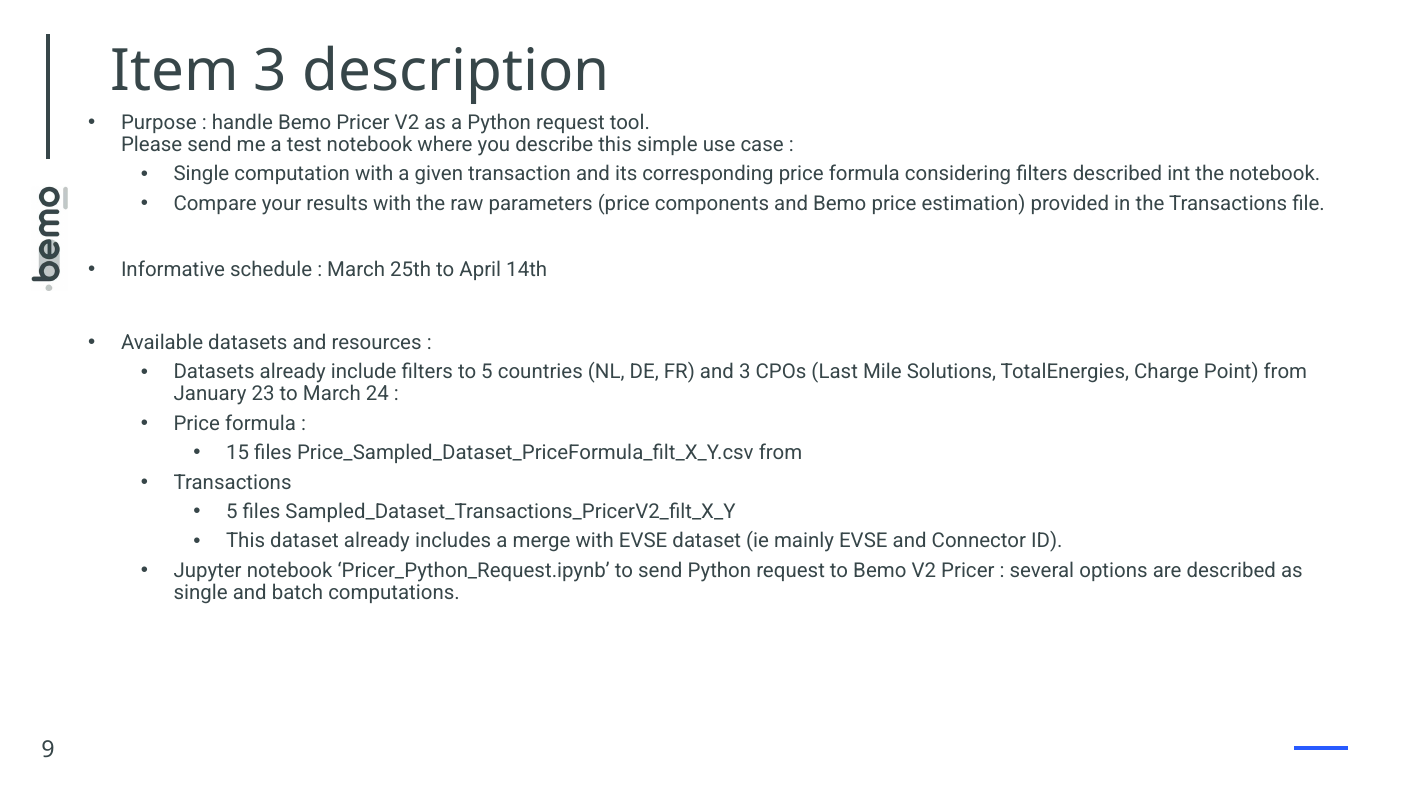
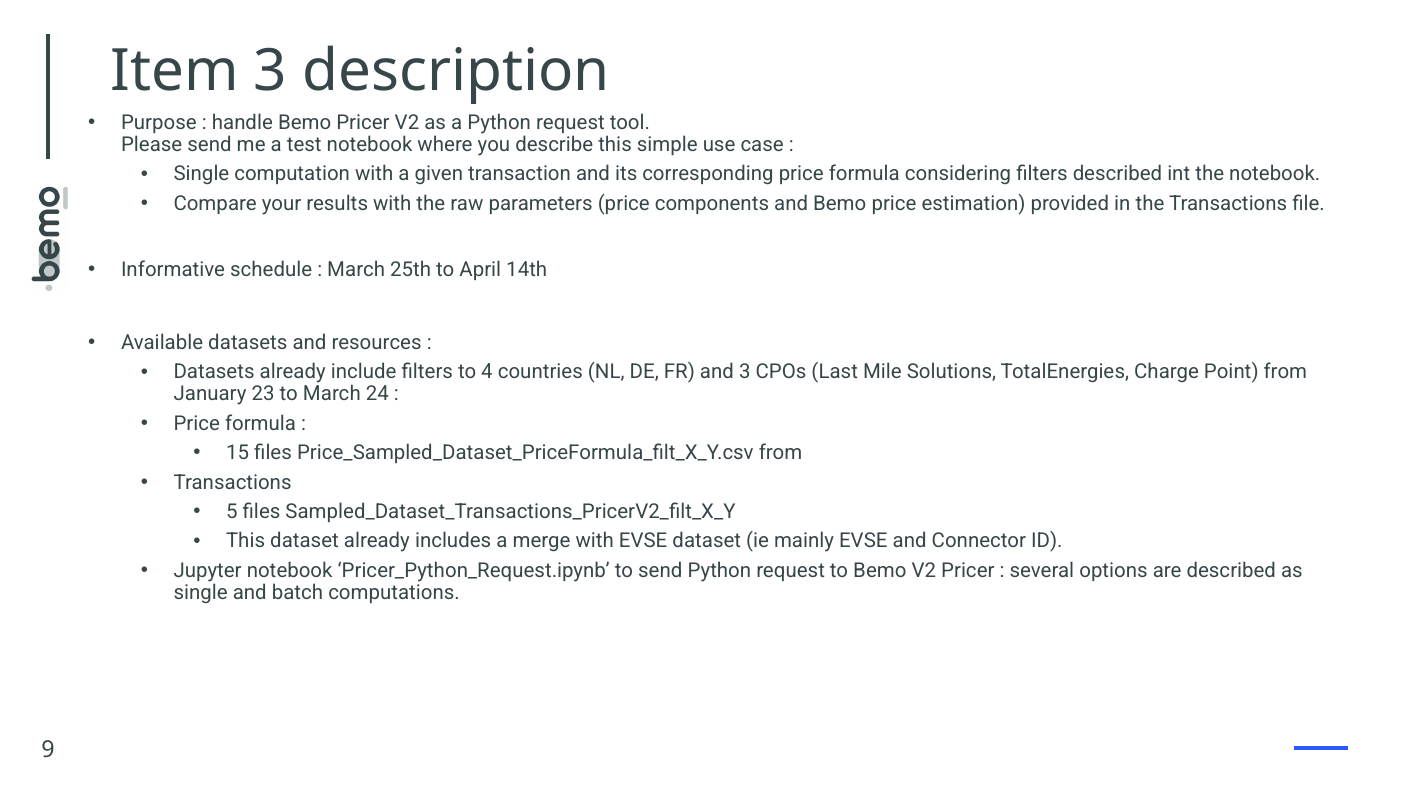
to 5: 5 -> 4 (487, 372)
